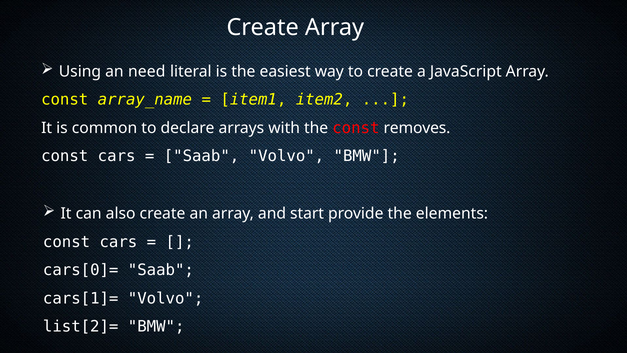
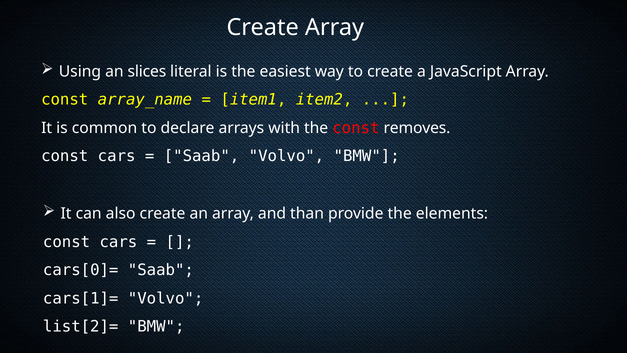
need: need -> slices (147, 71)
start: start -> than (307, 214)
